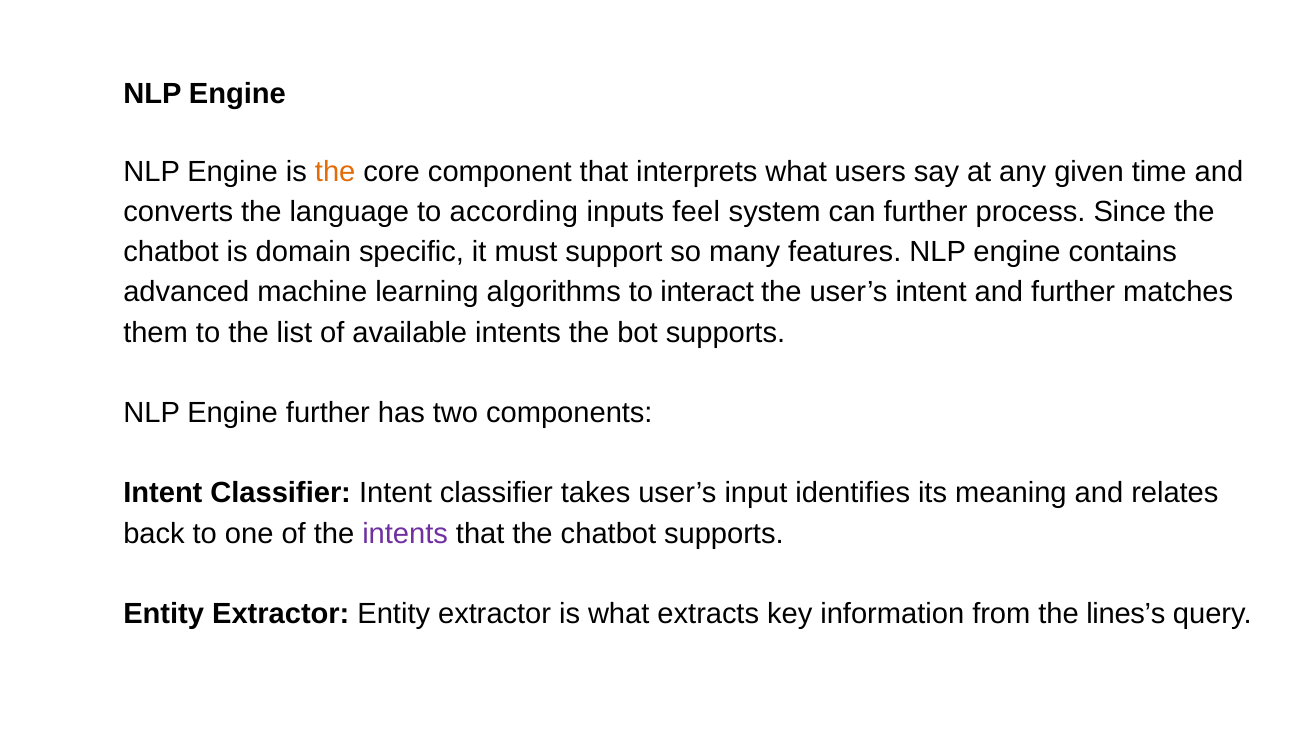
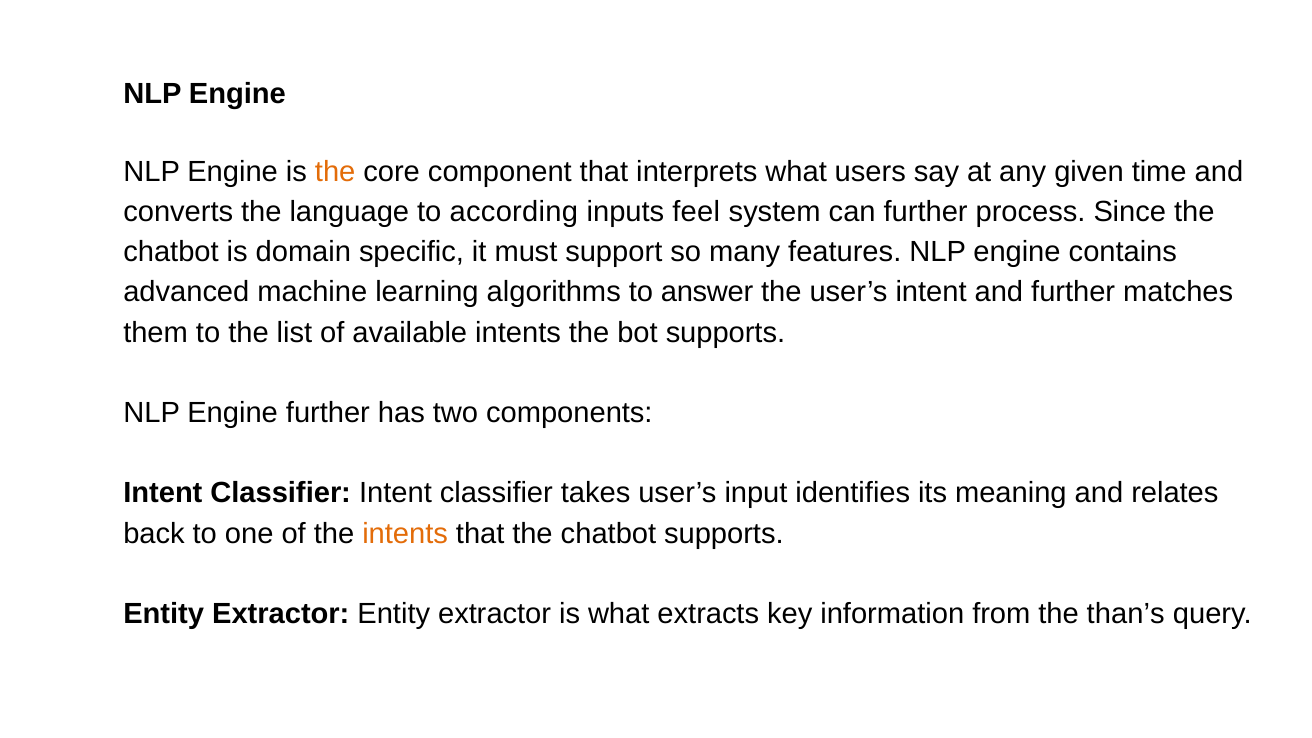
interact: interact -> answer (707, 292)
intents colour: purple -> orange (405, 533)
lines’s: lines’s -> than’s (1126, 614)
